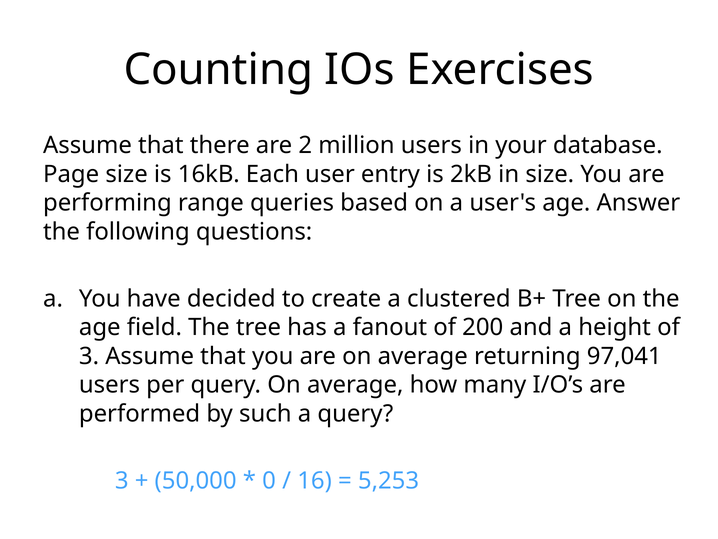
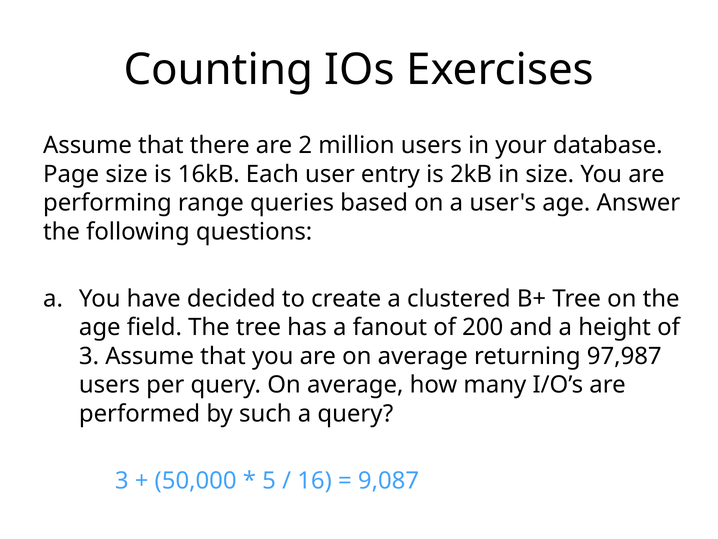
97,041: 97,041 -> 97,987 (624, 356)
0: 0 -> 5 (269, 480)
5,253: 5,253 -> 9,087 (389, 480)
